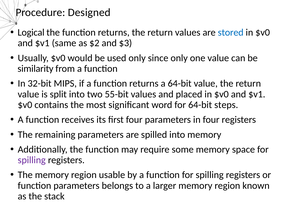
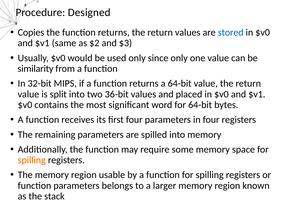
Logical: Logical -> Copies (31, 32)
55-bit: 55-bit -> 36-bit (117, 94)
steps: steps -> bytes (226, 105)
spilling colour: purple -> orange (32, 160)
